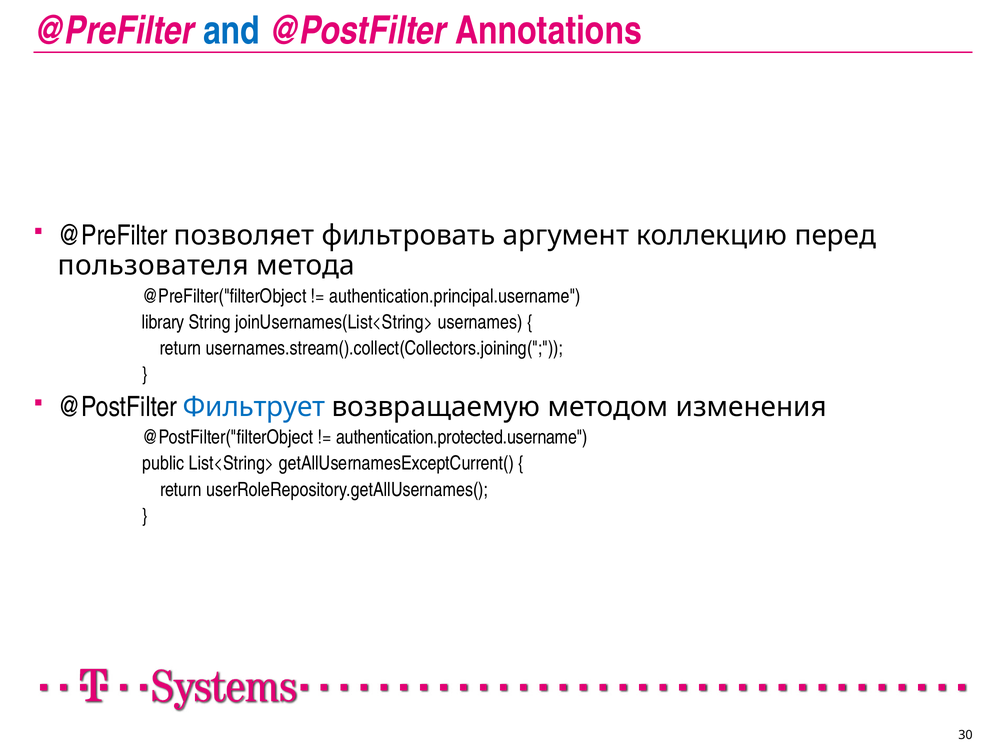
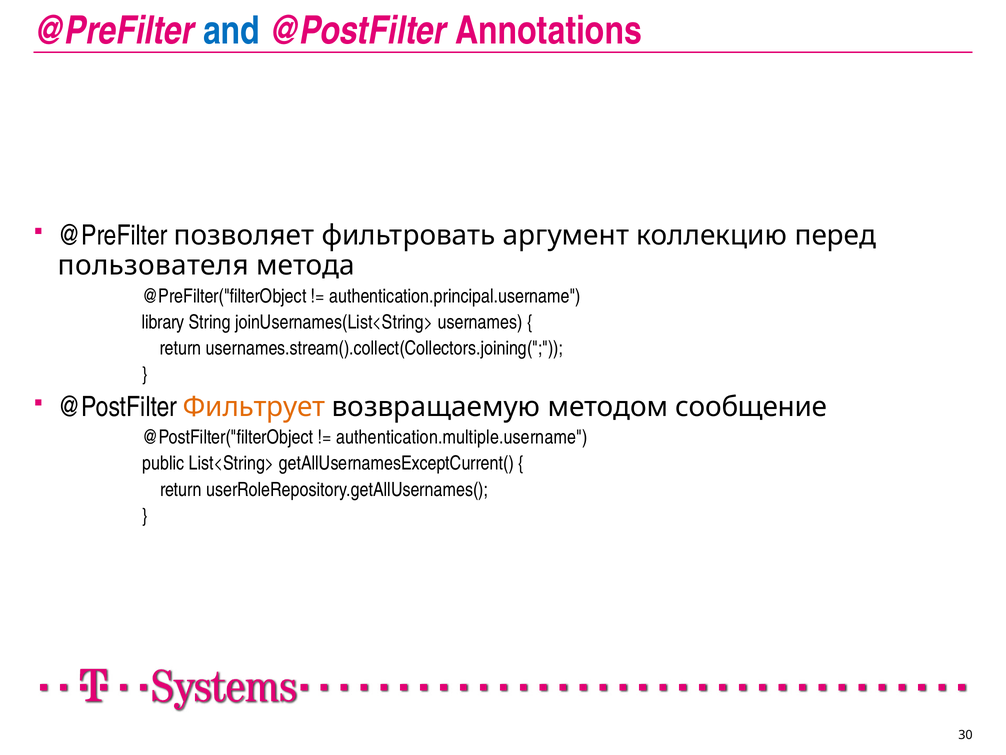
Фильтрует colour: blue -> orange (254, 407)
изменения: изменения -> сообщение (751, 407)
authentication.protected.username: authentication.protected.username -> authentication.multiple.username (462, 437)
